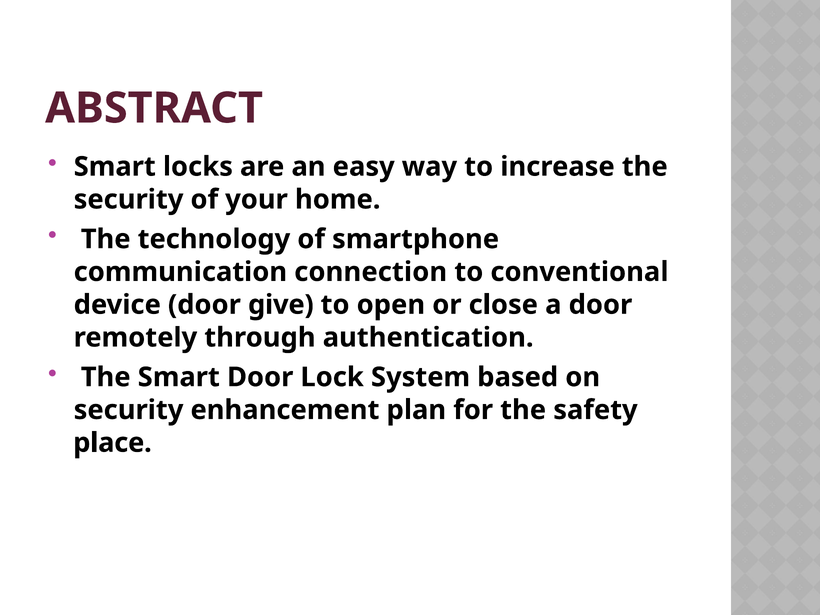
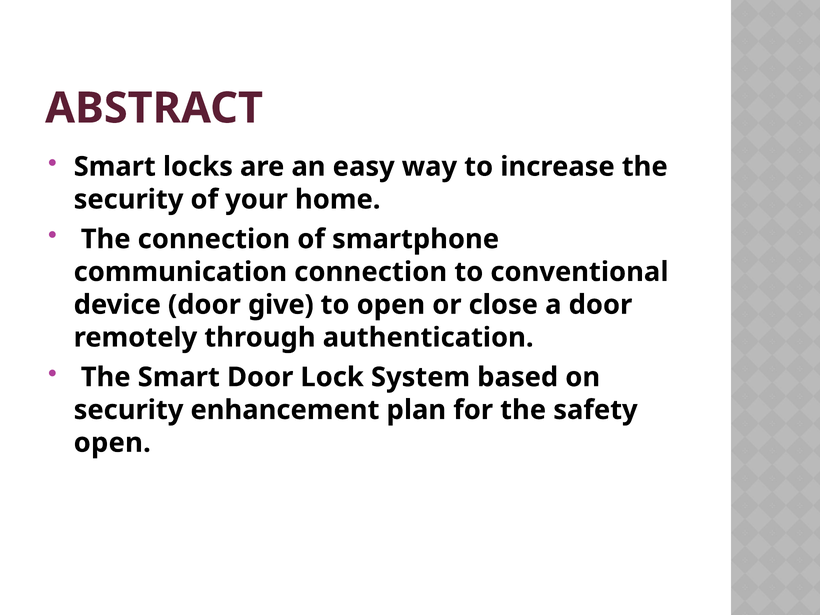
The technology: technology -> connection (214, 239)
place: place -> open (112, 443)
